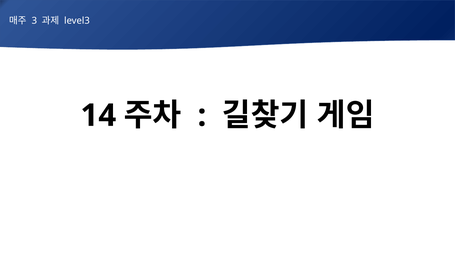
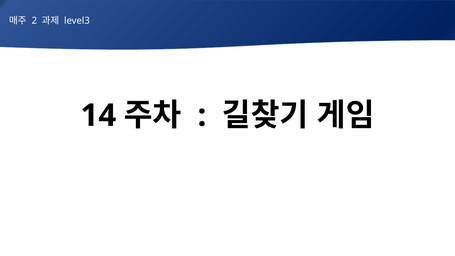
3: 3 -> 2 (34, 21)
